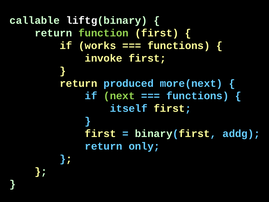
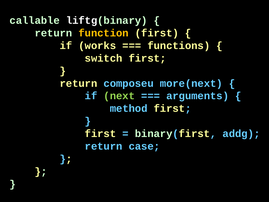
function colour: light green -> yellow (104, 33)
invoke: invoke -> switch (104, 58)
produced: produced -> composeu (129, 83)
functions: functions -> arguments (198, 96)
itself: itself -> method (129, 108)
only: only -> case (144, 146)
